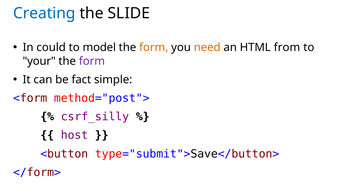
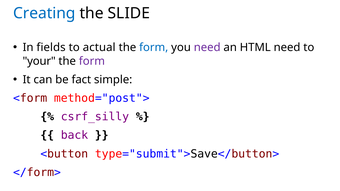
could: could -> fields (51, 48)
model: model -> actual (99, 48)
form colour: orange -> blue (154, 48)
need colour: orange -> purple (207, 48)
HTML from: from -> need (287, 48)
host: host -> back (74, 135)
